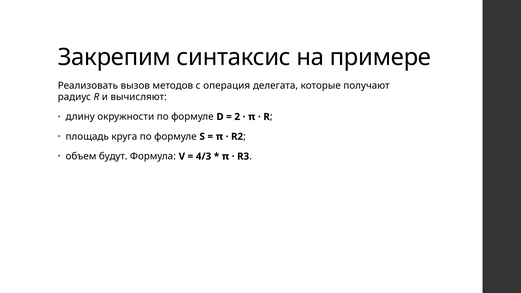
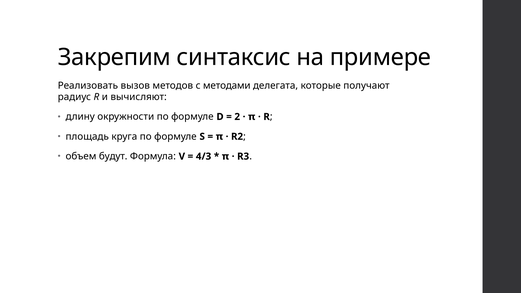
операция: операция -> методами (227, 86)
